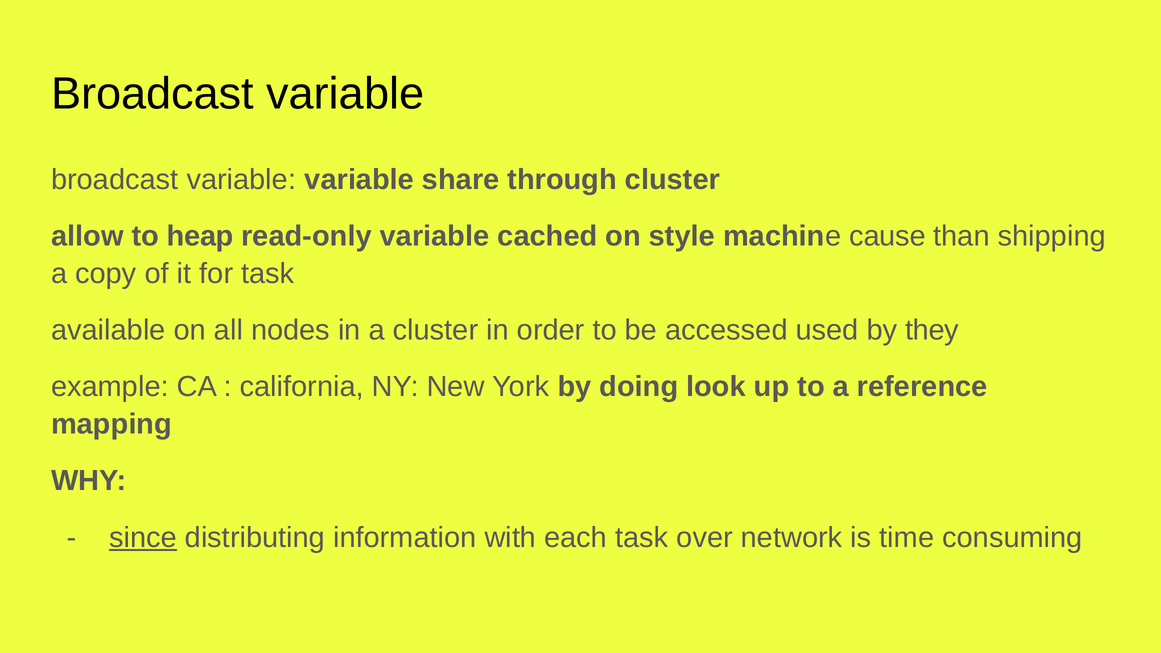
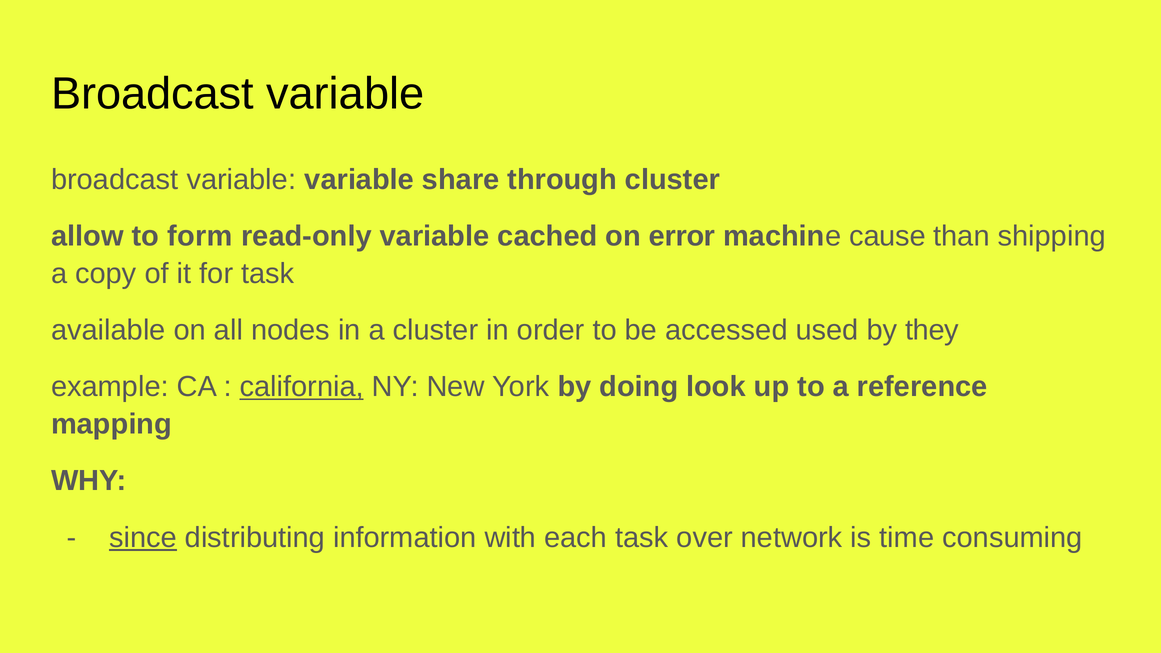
heap: heap -> form (200, 236)
style: style -> error (682, 236)
california underline: none -> present (302, 387)
